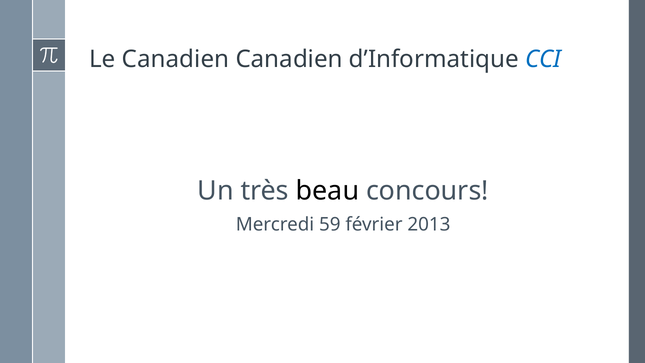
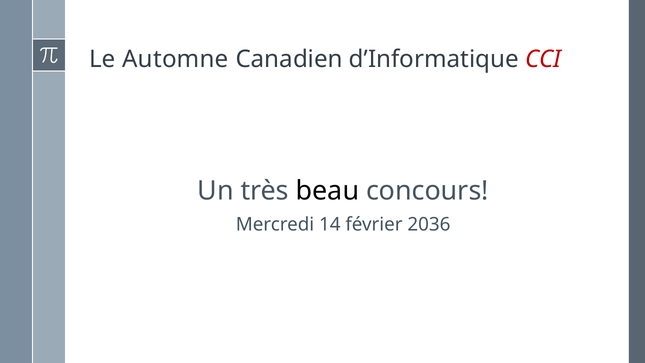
Le Canadien: Canadien -> Automne (175, 59)
CCI colour: blue -> red (543, 59)
59: 59 -> 14 (330, 225)
2013: 2013 -> 2036 (429, 225)
